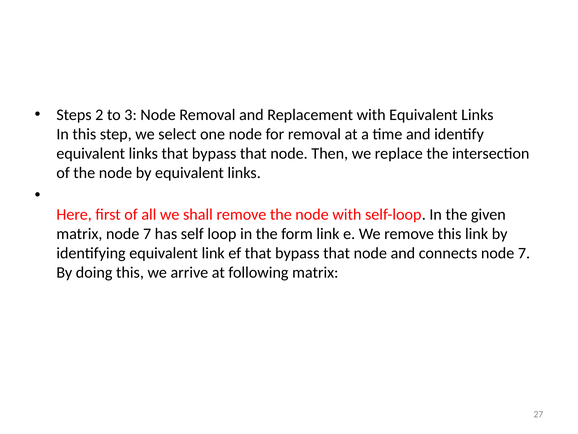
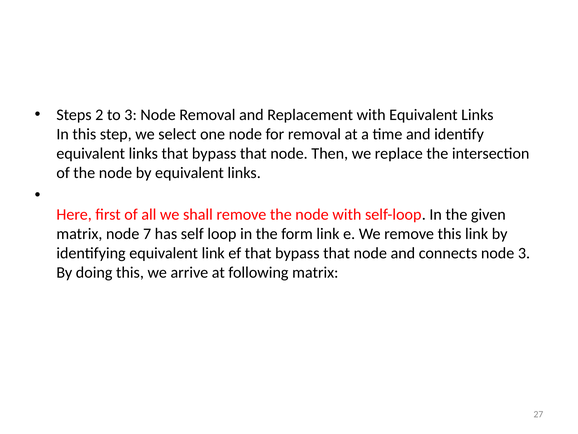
connects node 7: 7 -> 3 (524, 253)
